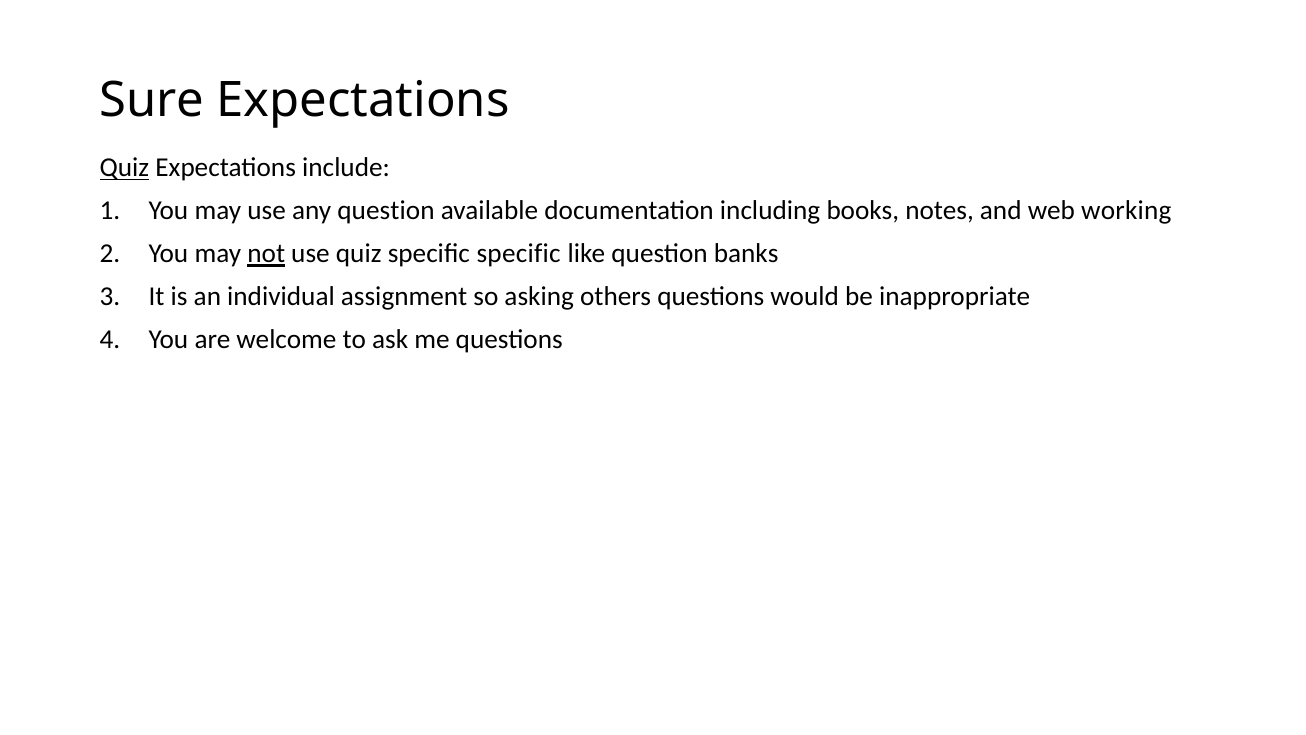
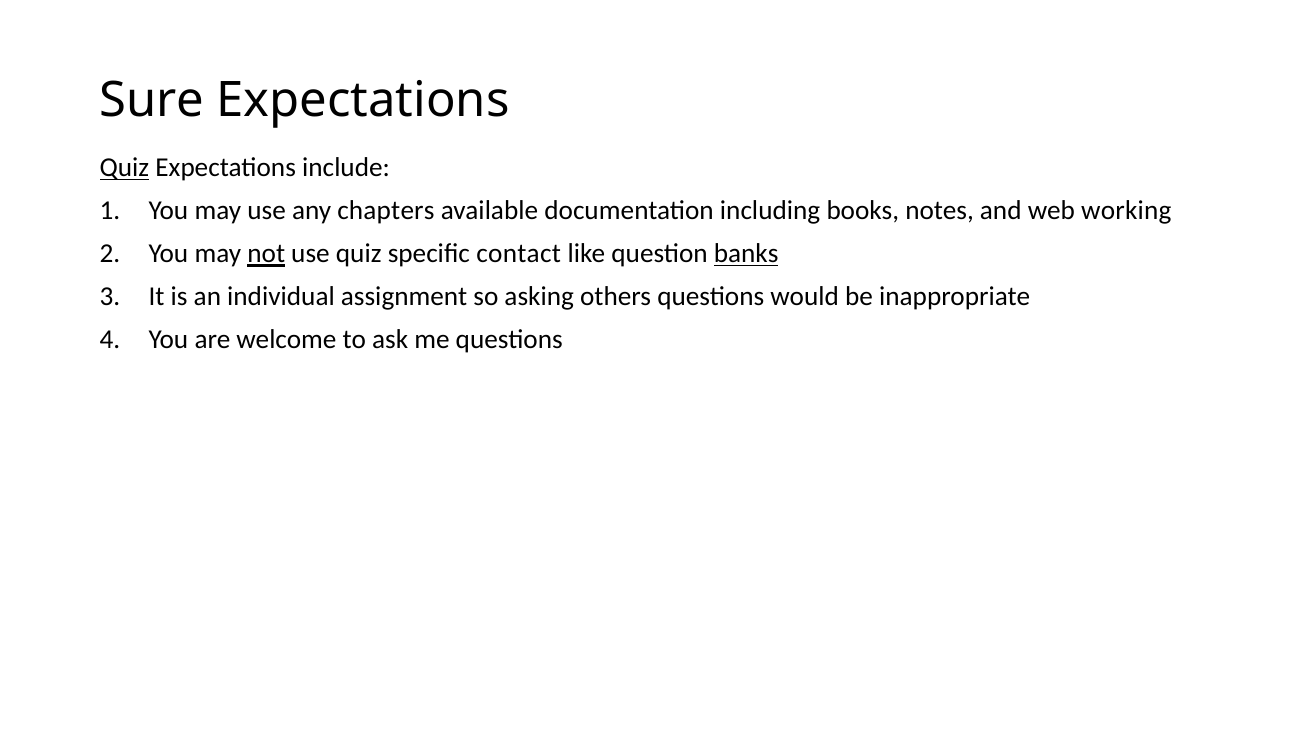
any question: question -> chapters (386, 211)
specific specific: specific -> contact (519, 254)
banks underline: none -> present (746, 254)
